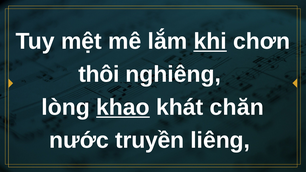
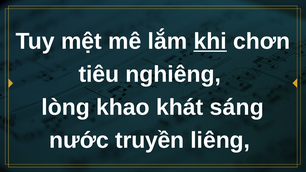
thôi: thôi -> tiêu (99, 74)
khao underline: present -> none (123, 107)
chăn: chăn -> sáng (237, 107)
